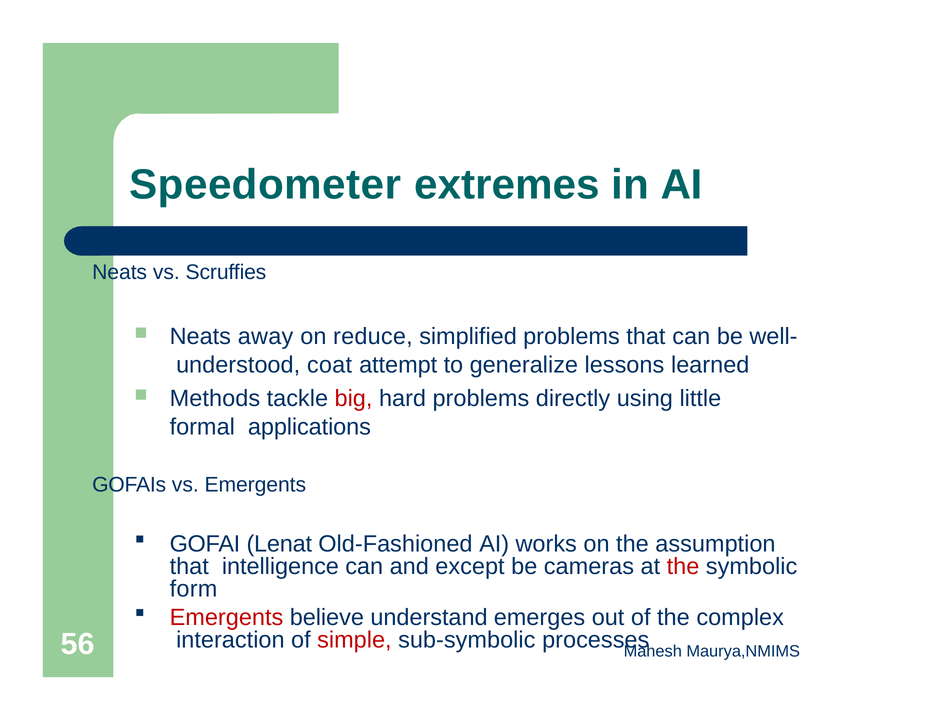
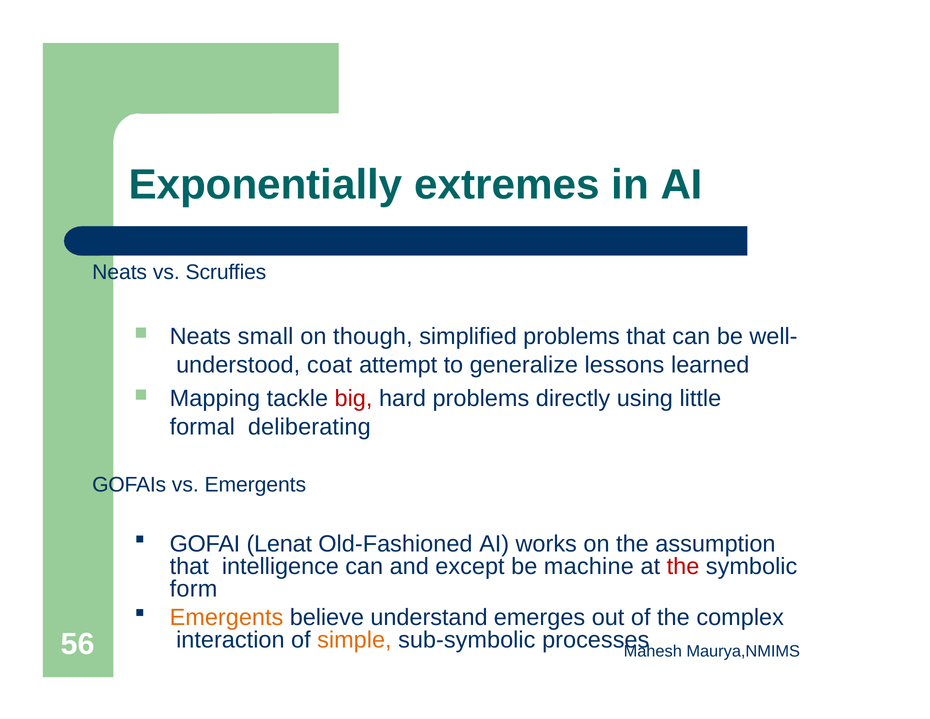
Speedometer: Speedometer -> Exponentially (265, 184)
away: away -> small (266, 337)
reduce: reduce -> though (373, 337)
Methods: Methods -> Mapping (215, 399)
applications: applications -> deliberating (309, 427)
cameras: cameras -> machine (589, 566)
Emergents colour: red -> orange (226, 617)
simple colour: red -> orange (354, 640)
